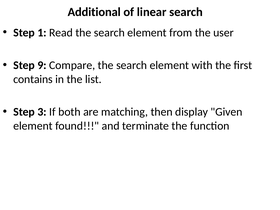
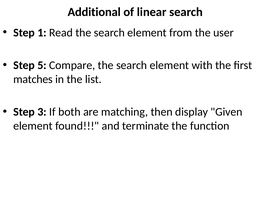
9: 9 -> 5 (42, 65)
contains: contains -> matches (33, 79)
